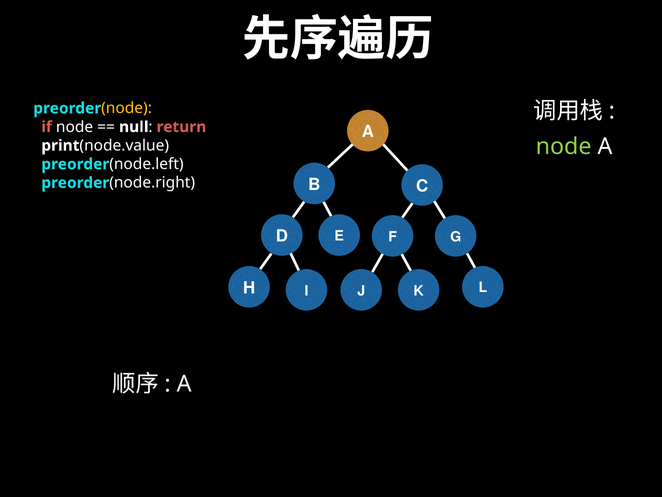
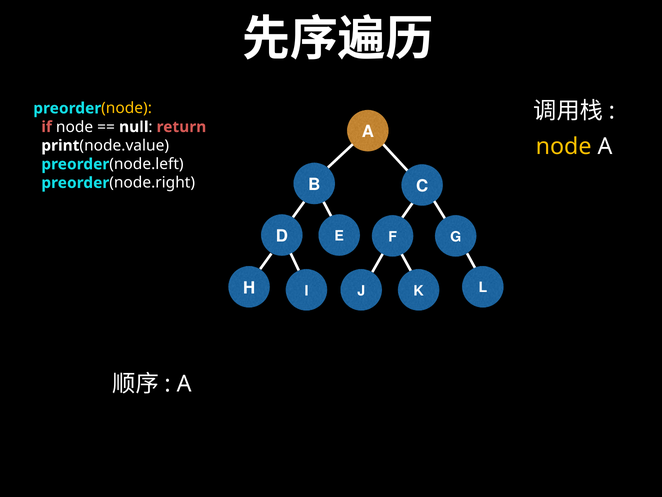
node colour: light green -> yellow (564, 147)
